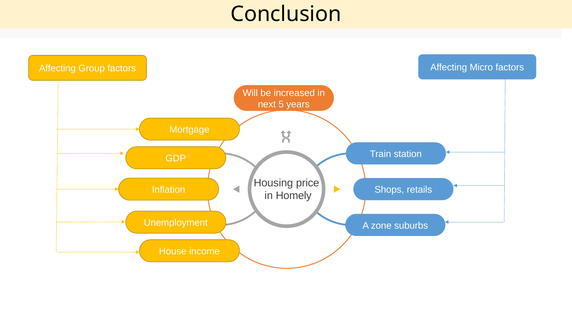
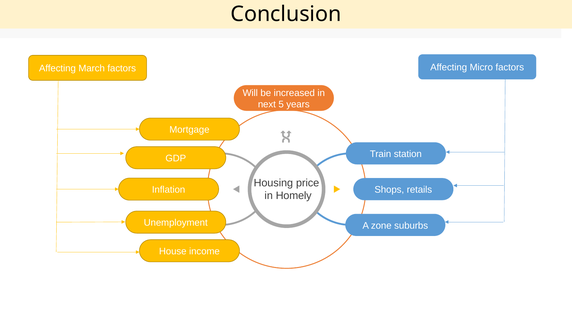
Group: Group -> March (92, 68)
